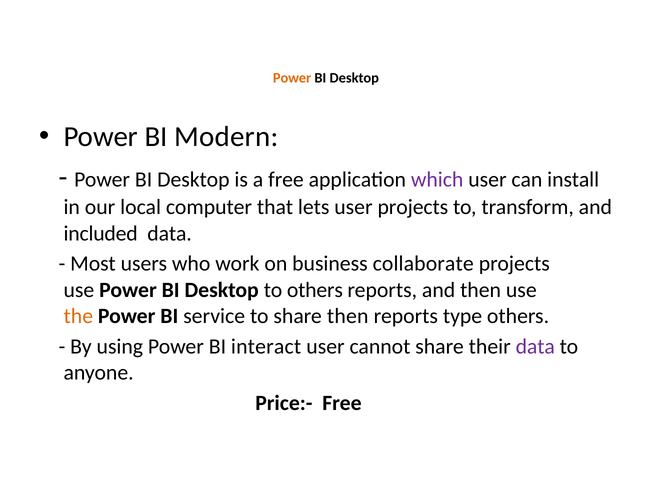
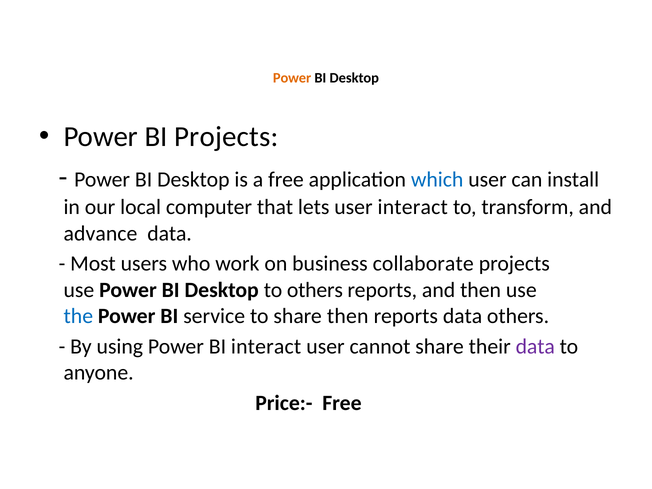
BI Modern: Modern -> Projects (226, 137)
which colour: purple -> blue (437, 180)
user projects: projects -> interact (413, 207)
included: included -> advance (100, 233)
the colour: orange -> blue (78, 316)
reports type: type -> data (463, 316)
